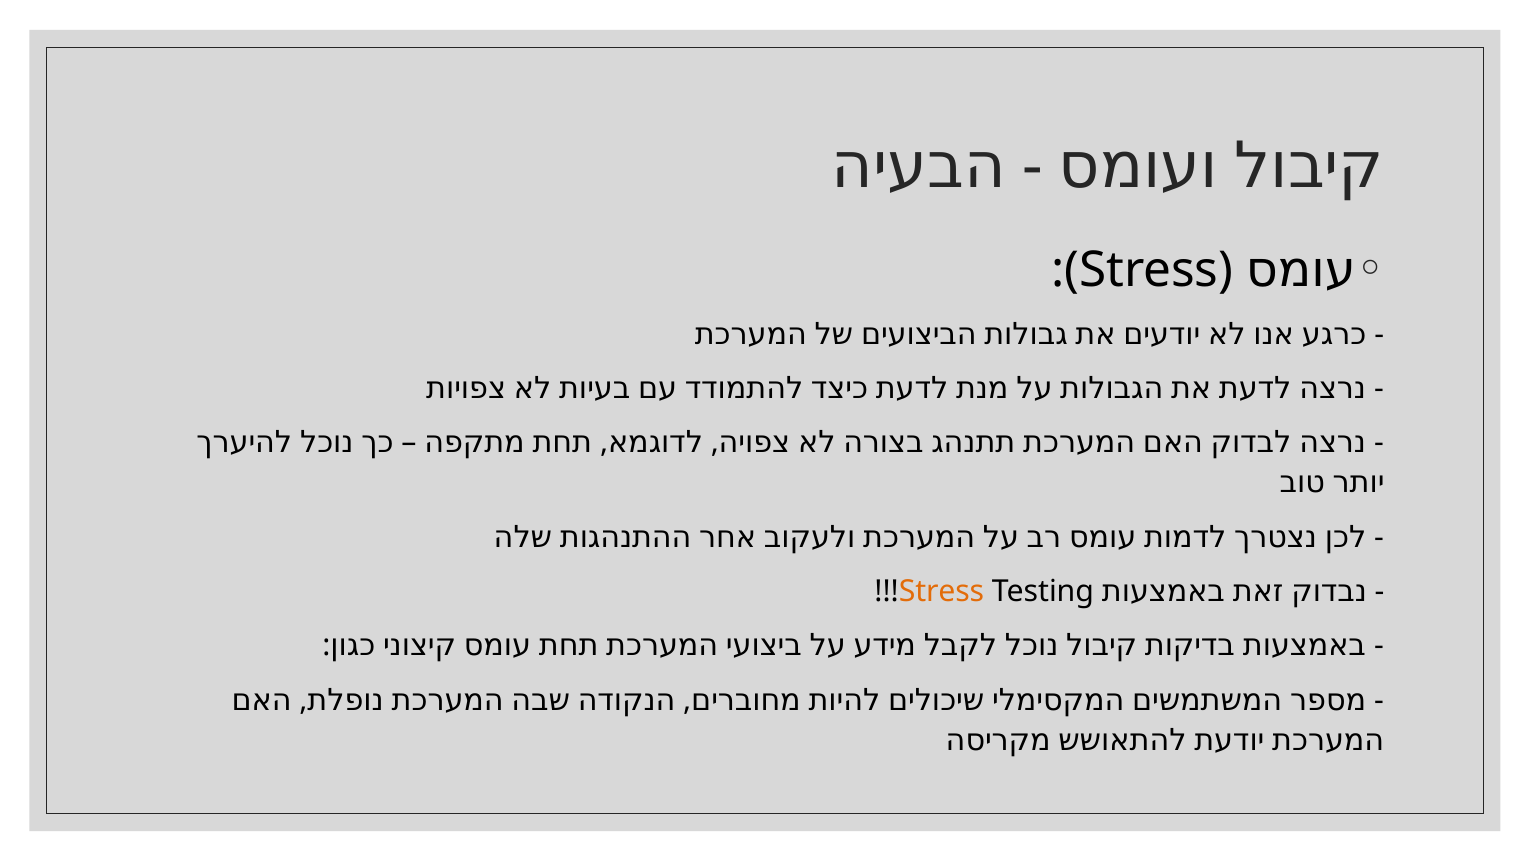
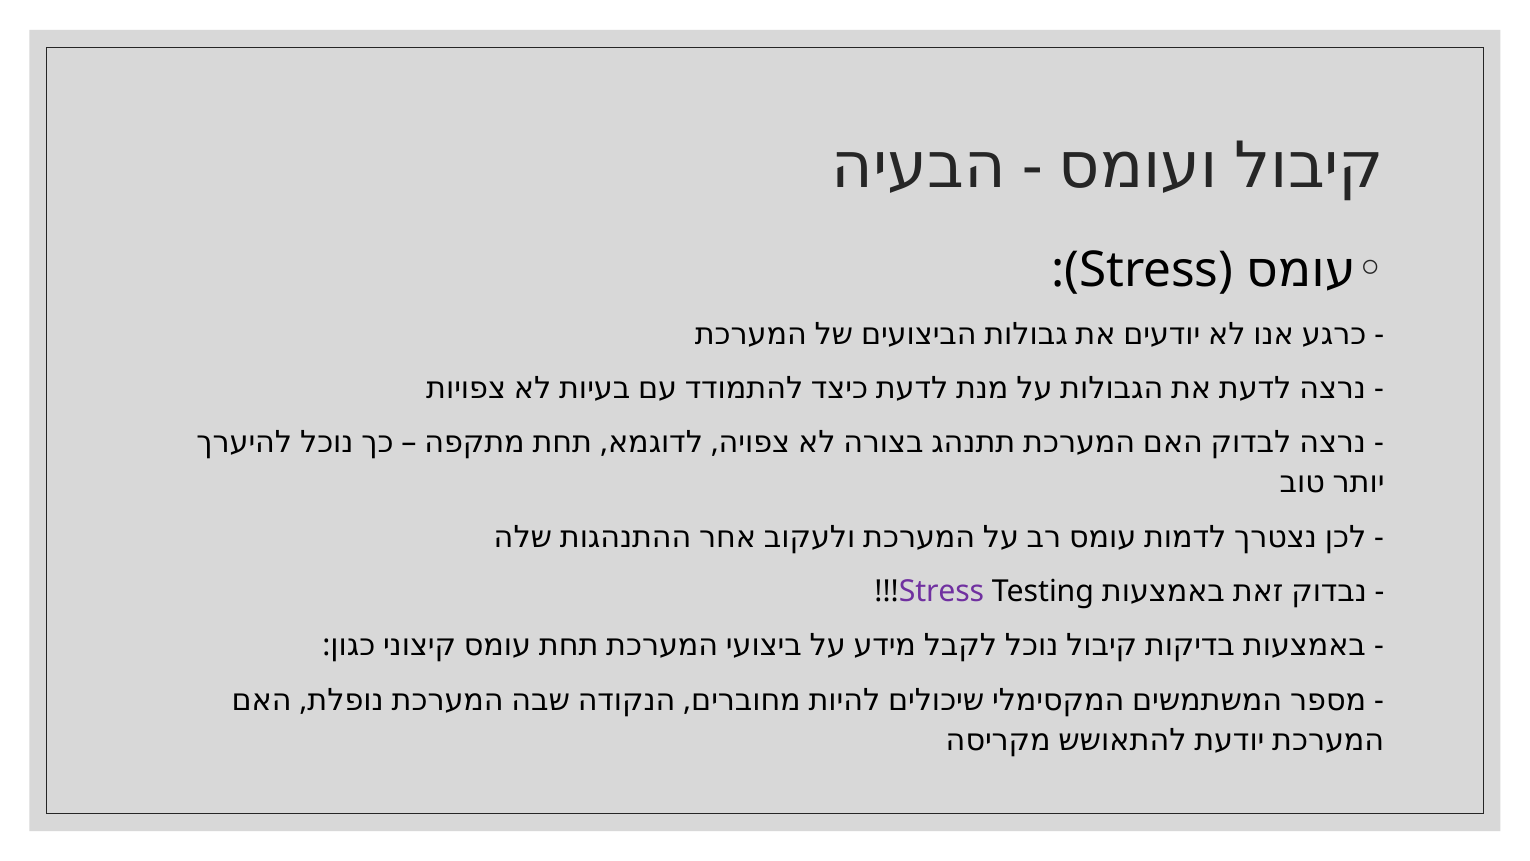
Stress colour: orange -> purple (942, 591)
